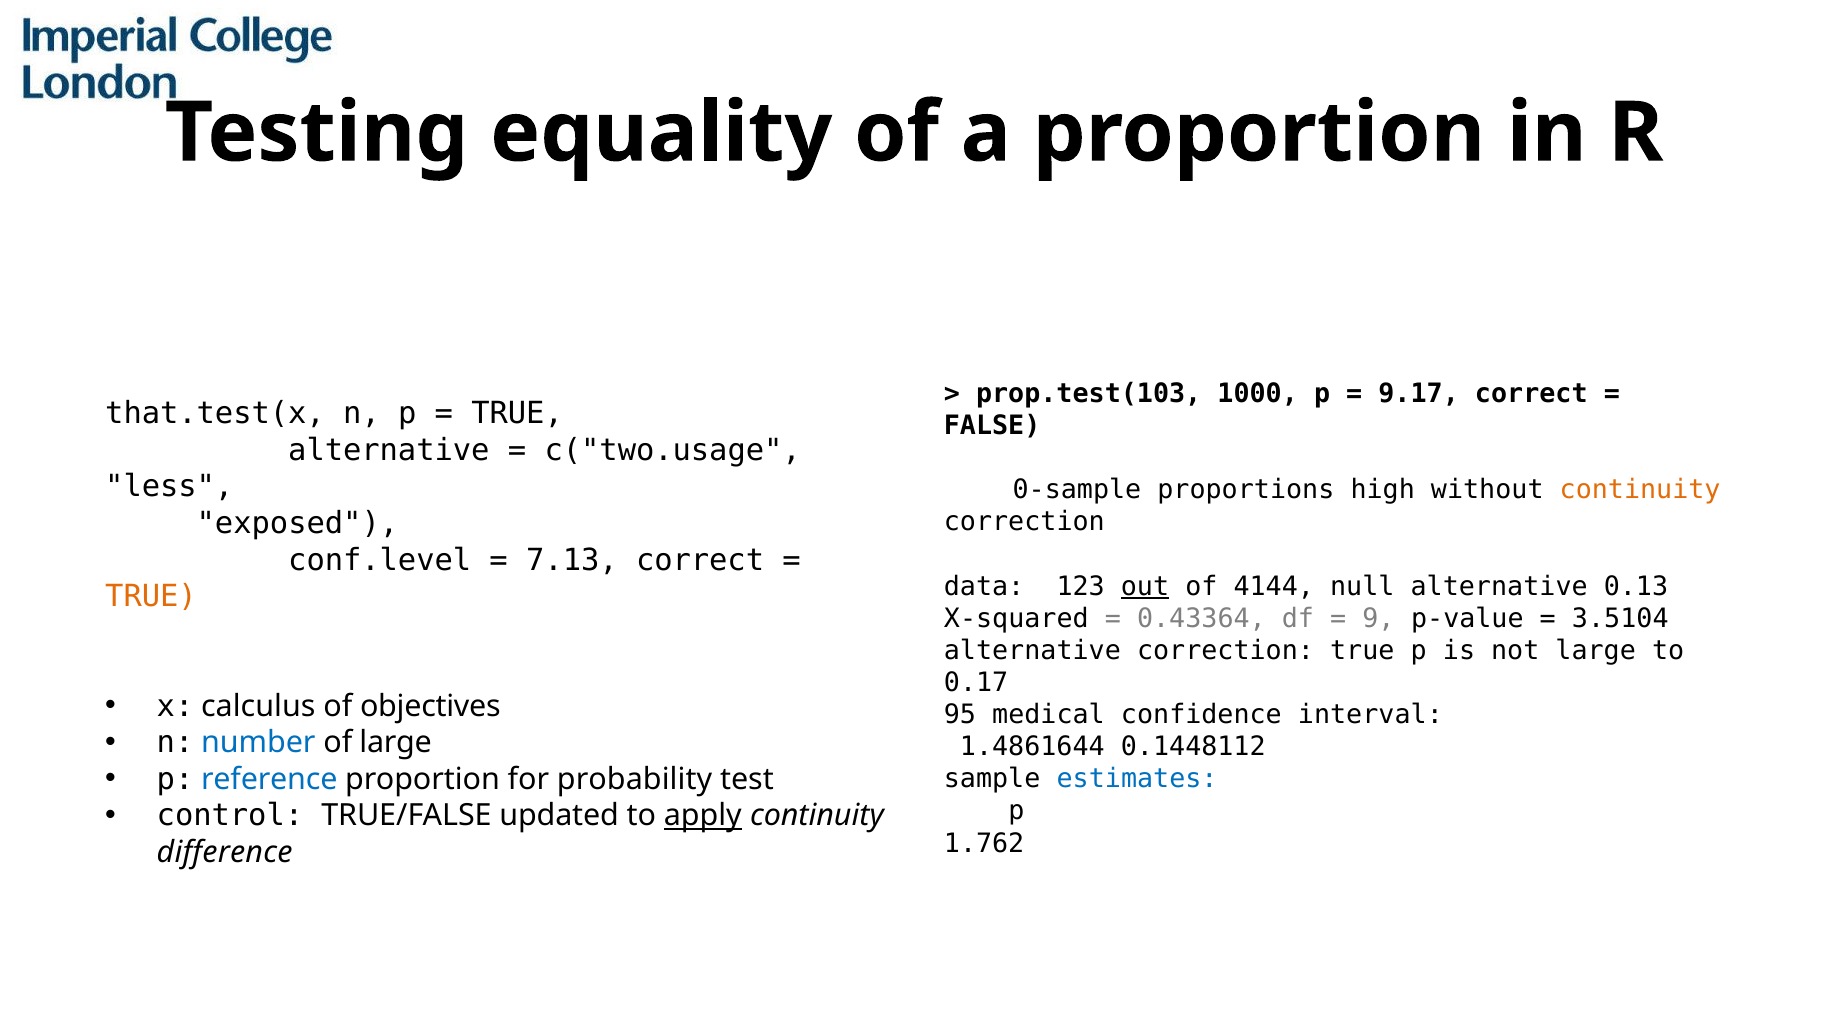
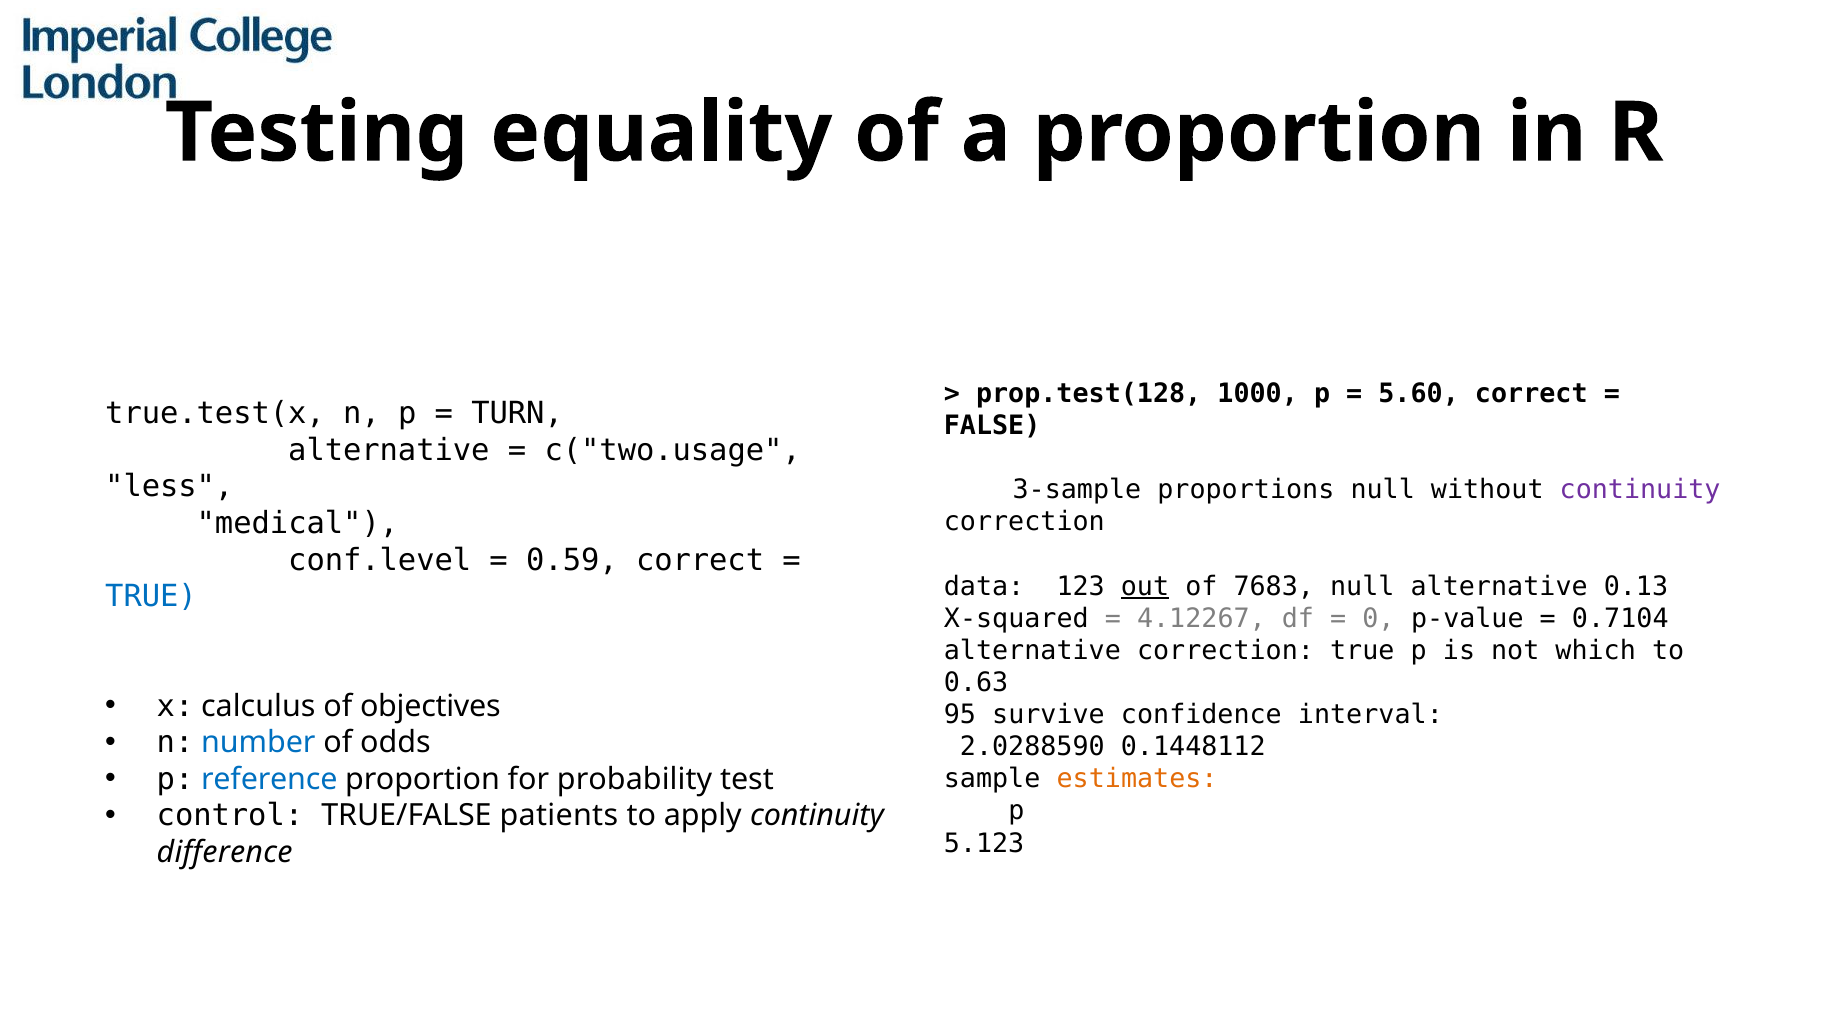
prop.test(103: prop.test(103 -> prop.test(128 (1089, 393)
9.17: 9.17 -> 5.60 (1419, 393)
that.test(x: that.test(x -> true.test(x (215, 414)
TRUE: TRUE -> TURN (517, 414)
0-sample: 0-sample -> 3-sample (1077, 490)
proportions high: high -> null (1383, 490)
continuity colour: orange -> purple (1640, 490)
exposed: exposed -> medical (297, 523)
7.13: 7.13 -> 0.59 (572, 560)
4144: 4144 -> 7683 (1274, 586)
TRUE colour: orange -> blue (151, 596)
0.43364: 0.43364 -> 4.12267 (1201, 618)
9: 9 -> 0 (1378, 618)
3.5104: 3.5104 -> 0.7104 (1620, 618)
not large: large -> which (1596, 650)
0.17: 0.17 -> 0.63 (976, 682)
medical: medical -> survive (1048, 714)
of large: large -> odds (395, 742)
1.4861644: 1.4861644 -> 2.0288590 (1032, 746)
estimates colour: blue -> orange (1137, 779)
updated: updated -> patients (559, 815)
apply underline: present -> none (703, 815)
1.762: 1.762 -> 5.123 (984, 843)
